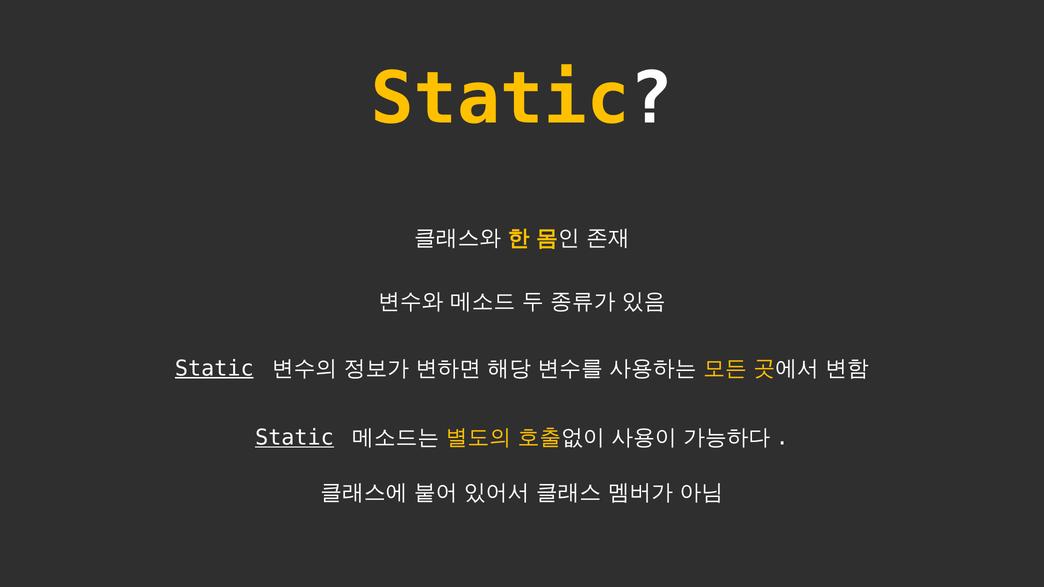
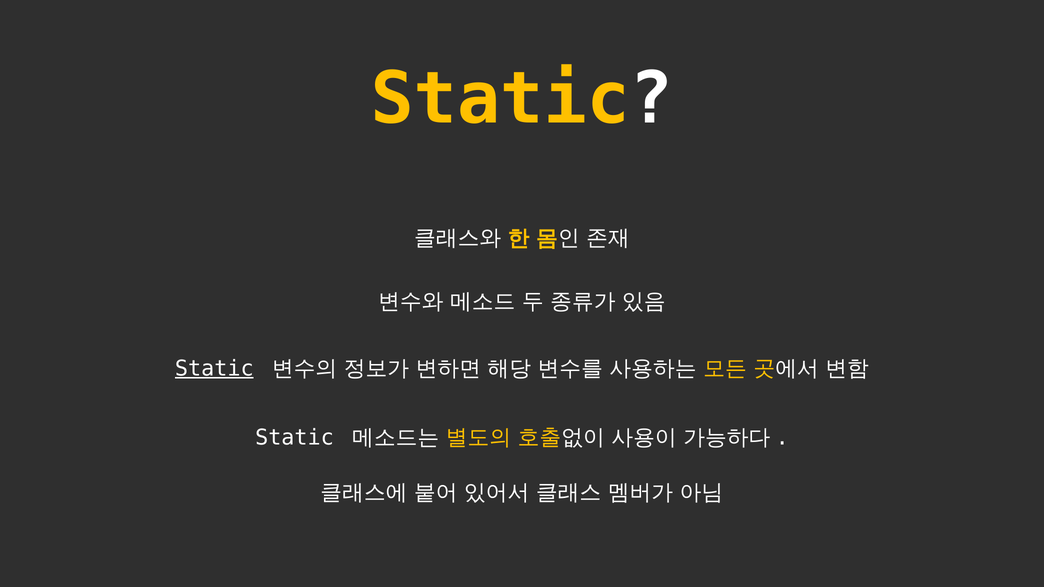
Static underline: present -> none (294, 438)
